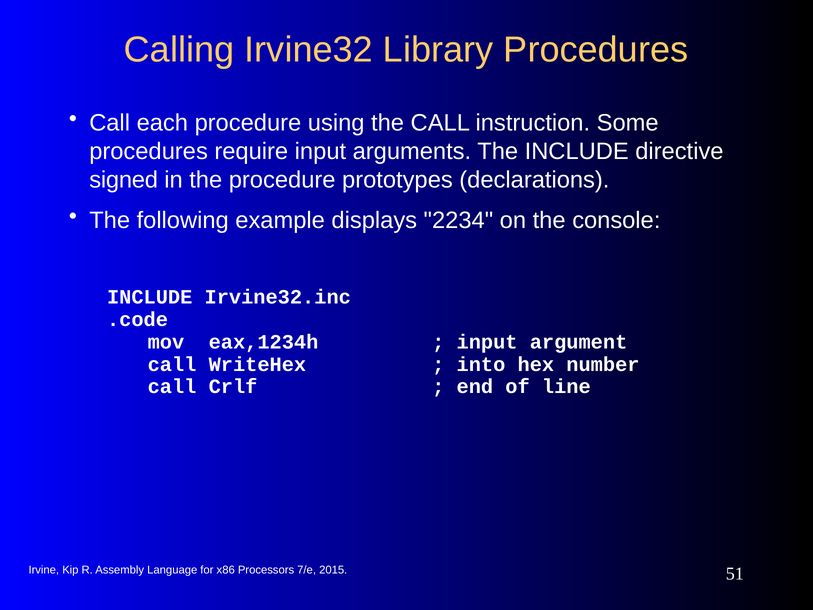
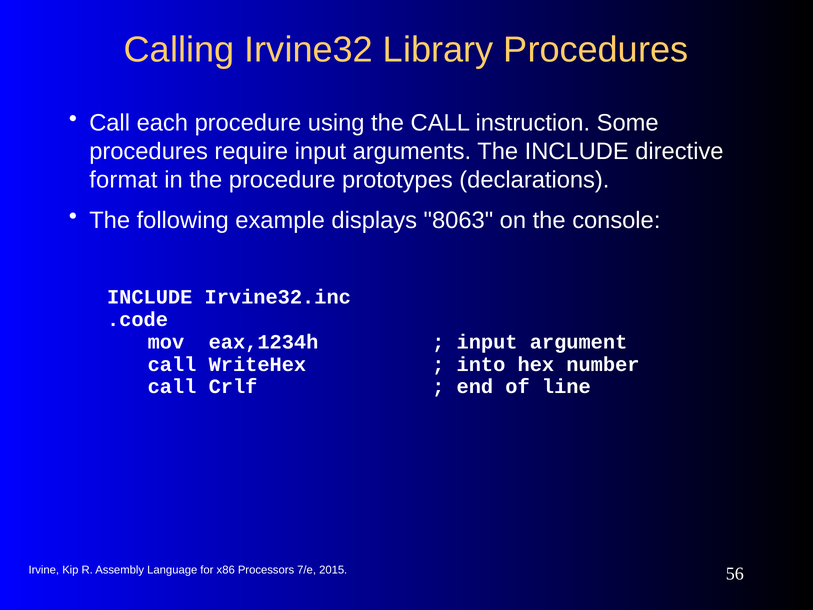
signed: signed -> format (123, 180)
2234: 2234 -> 8063 (458, 220)
51: 51 -> 56 (735, 574)
